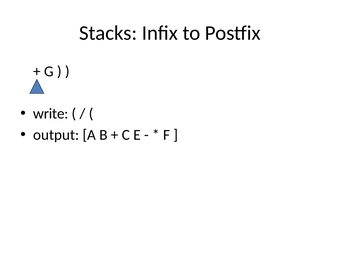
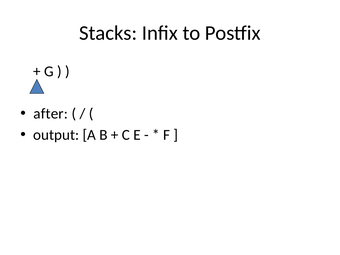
write: write -> after (51, 114)
